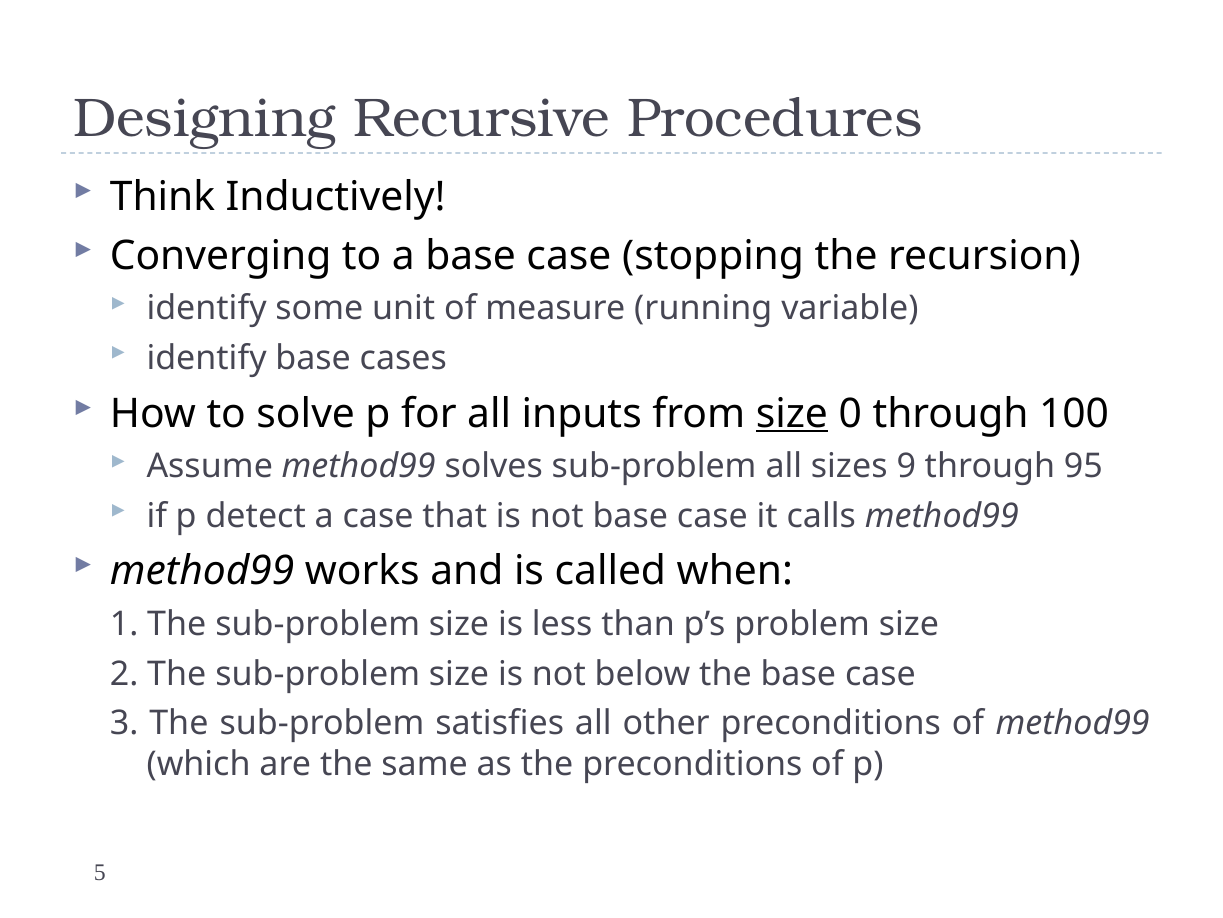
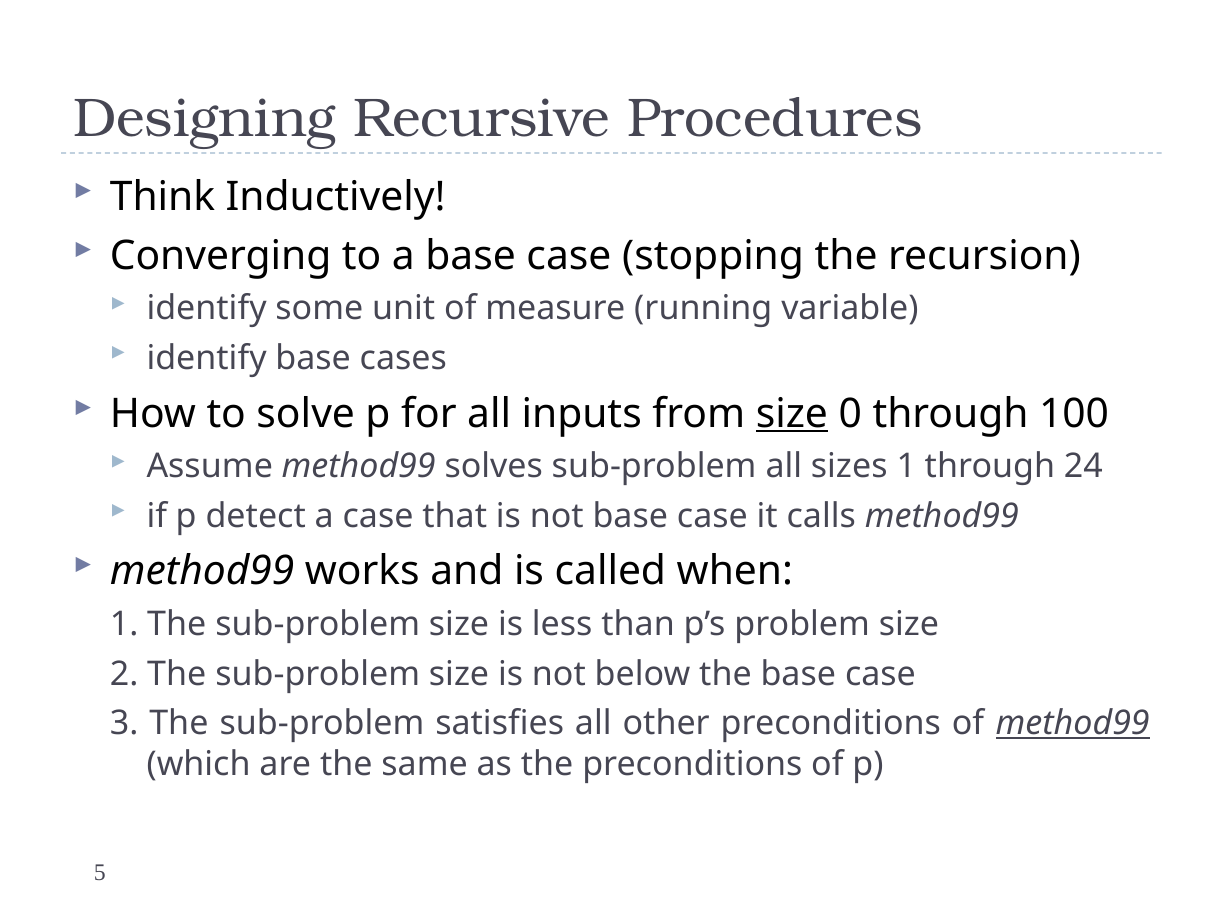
sizes 9: 9 -> 1 (906, 466)
95: 95 -> 24 (1083, 466)
method99 underline: none -> present (1073, 723)
